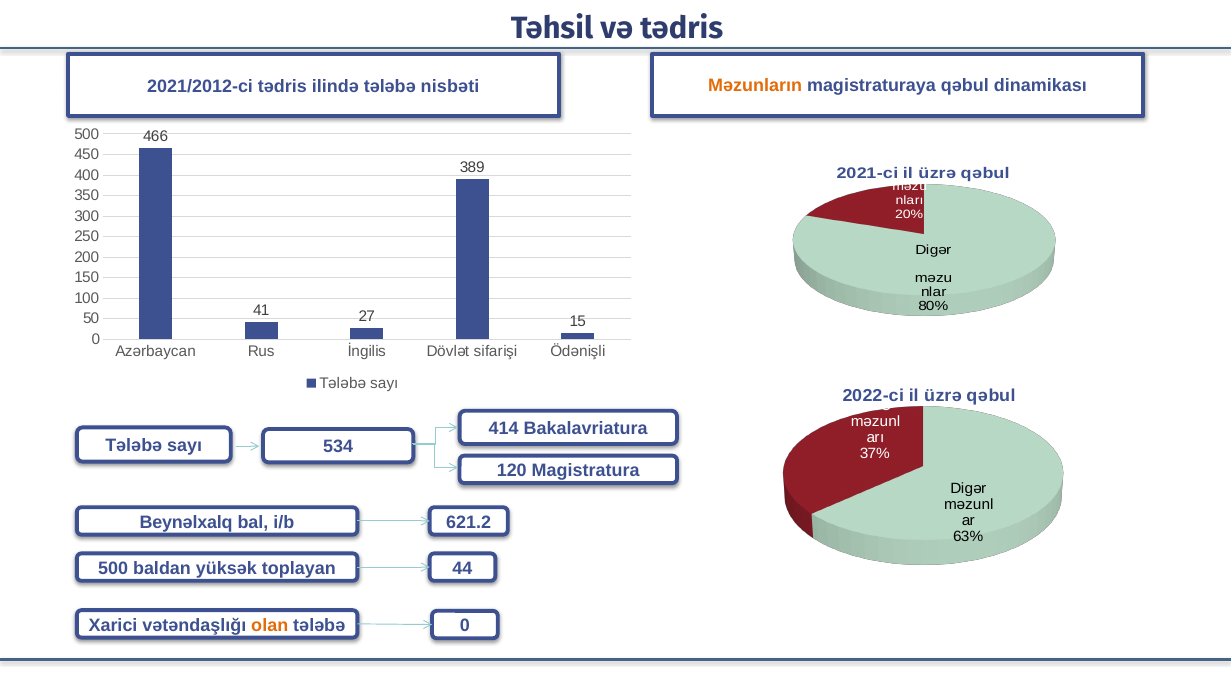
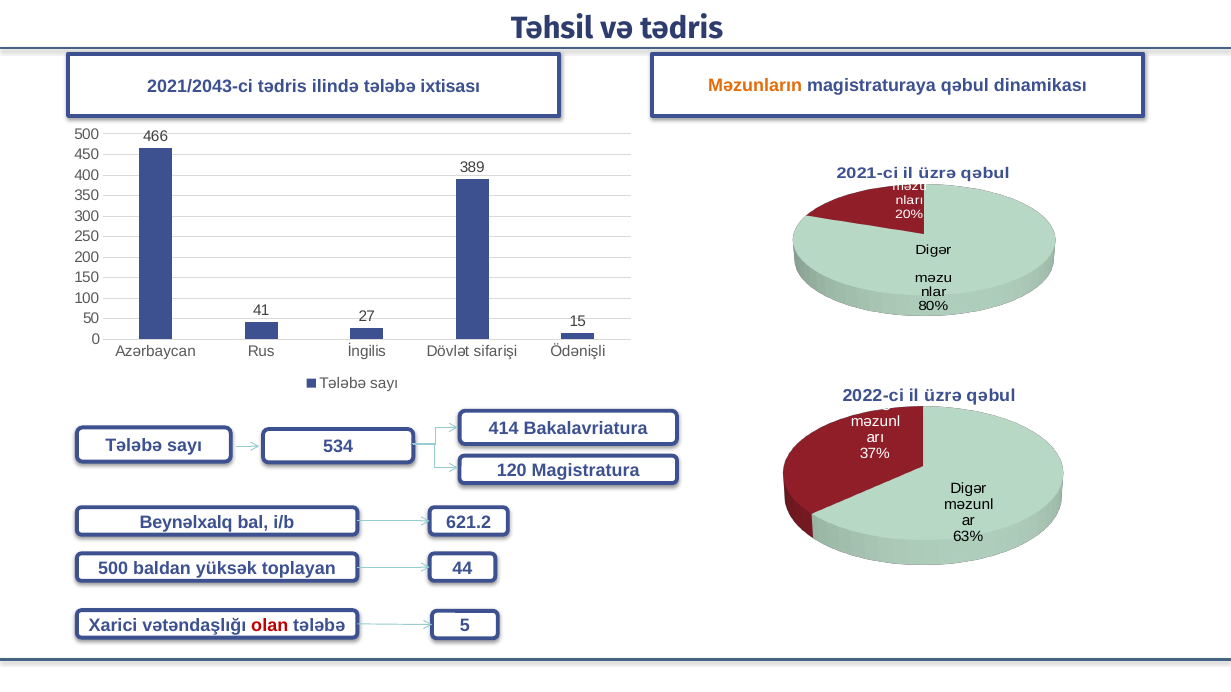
2021/2012-ci: 2021/2012-ci -> 2021/2043-ci (200, 86)
nisbəti: nisbəti -> ixtisası (450, 86)
olan colour: orange -> red (270, 625)
tələbə 0: 0 -> 5 (465, 626)
